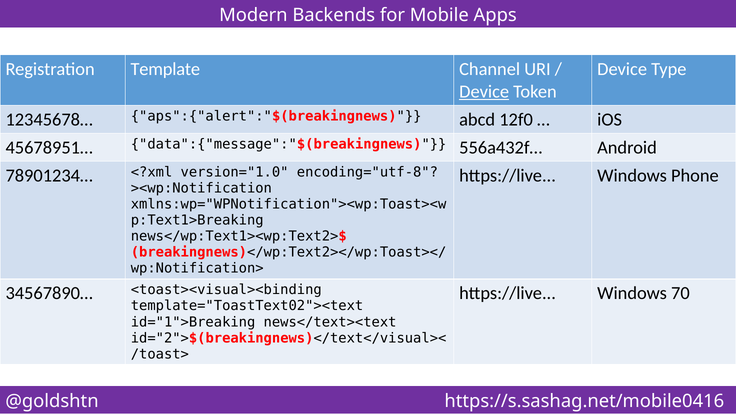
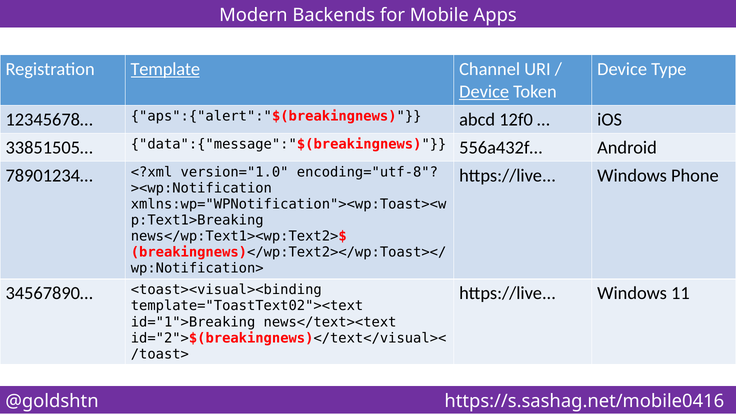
Template underline: none -> present (165, 69)
45678951…: 45678951… -> 33851505… (49, 147)
70: 70 -> 11 (680, 293)
